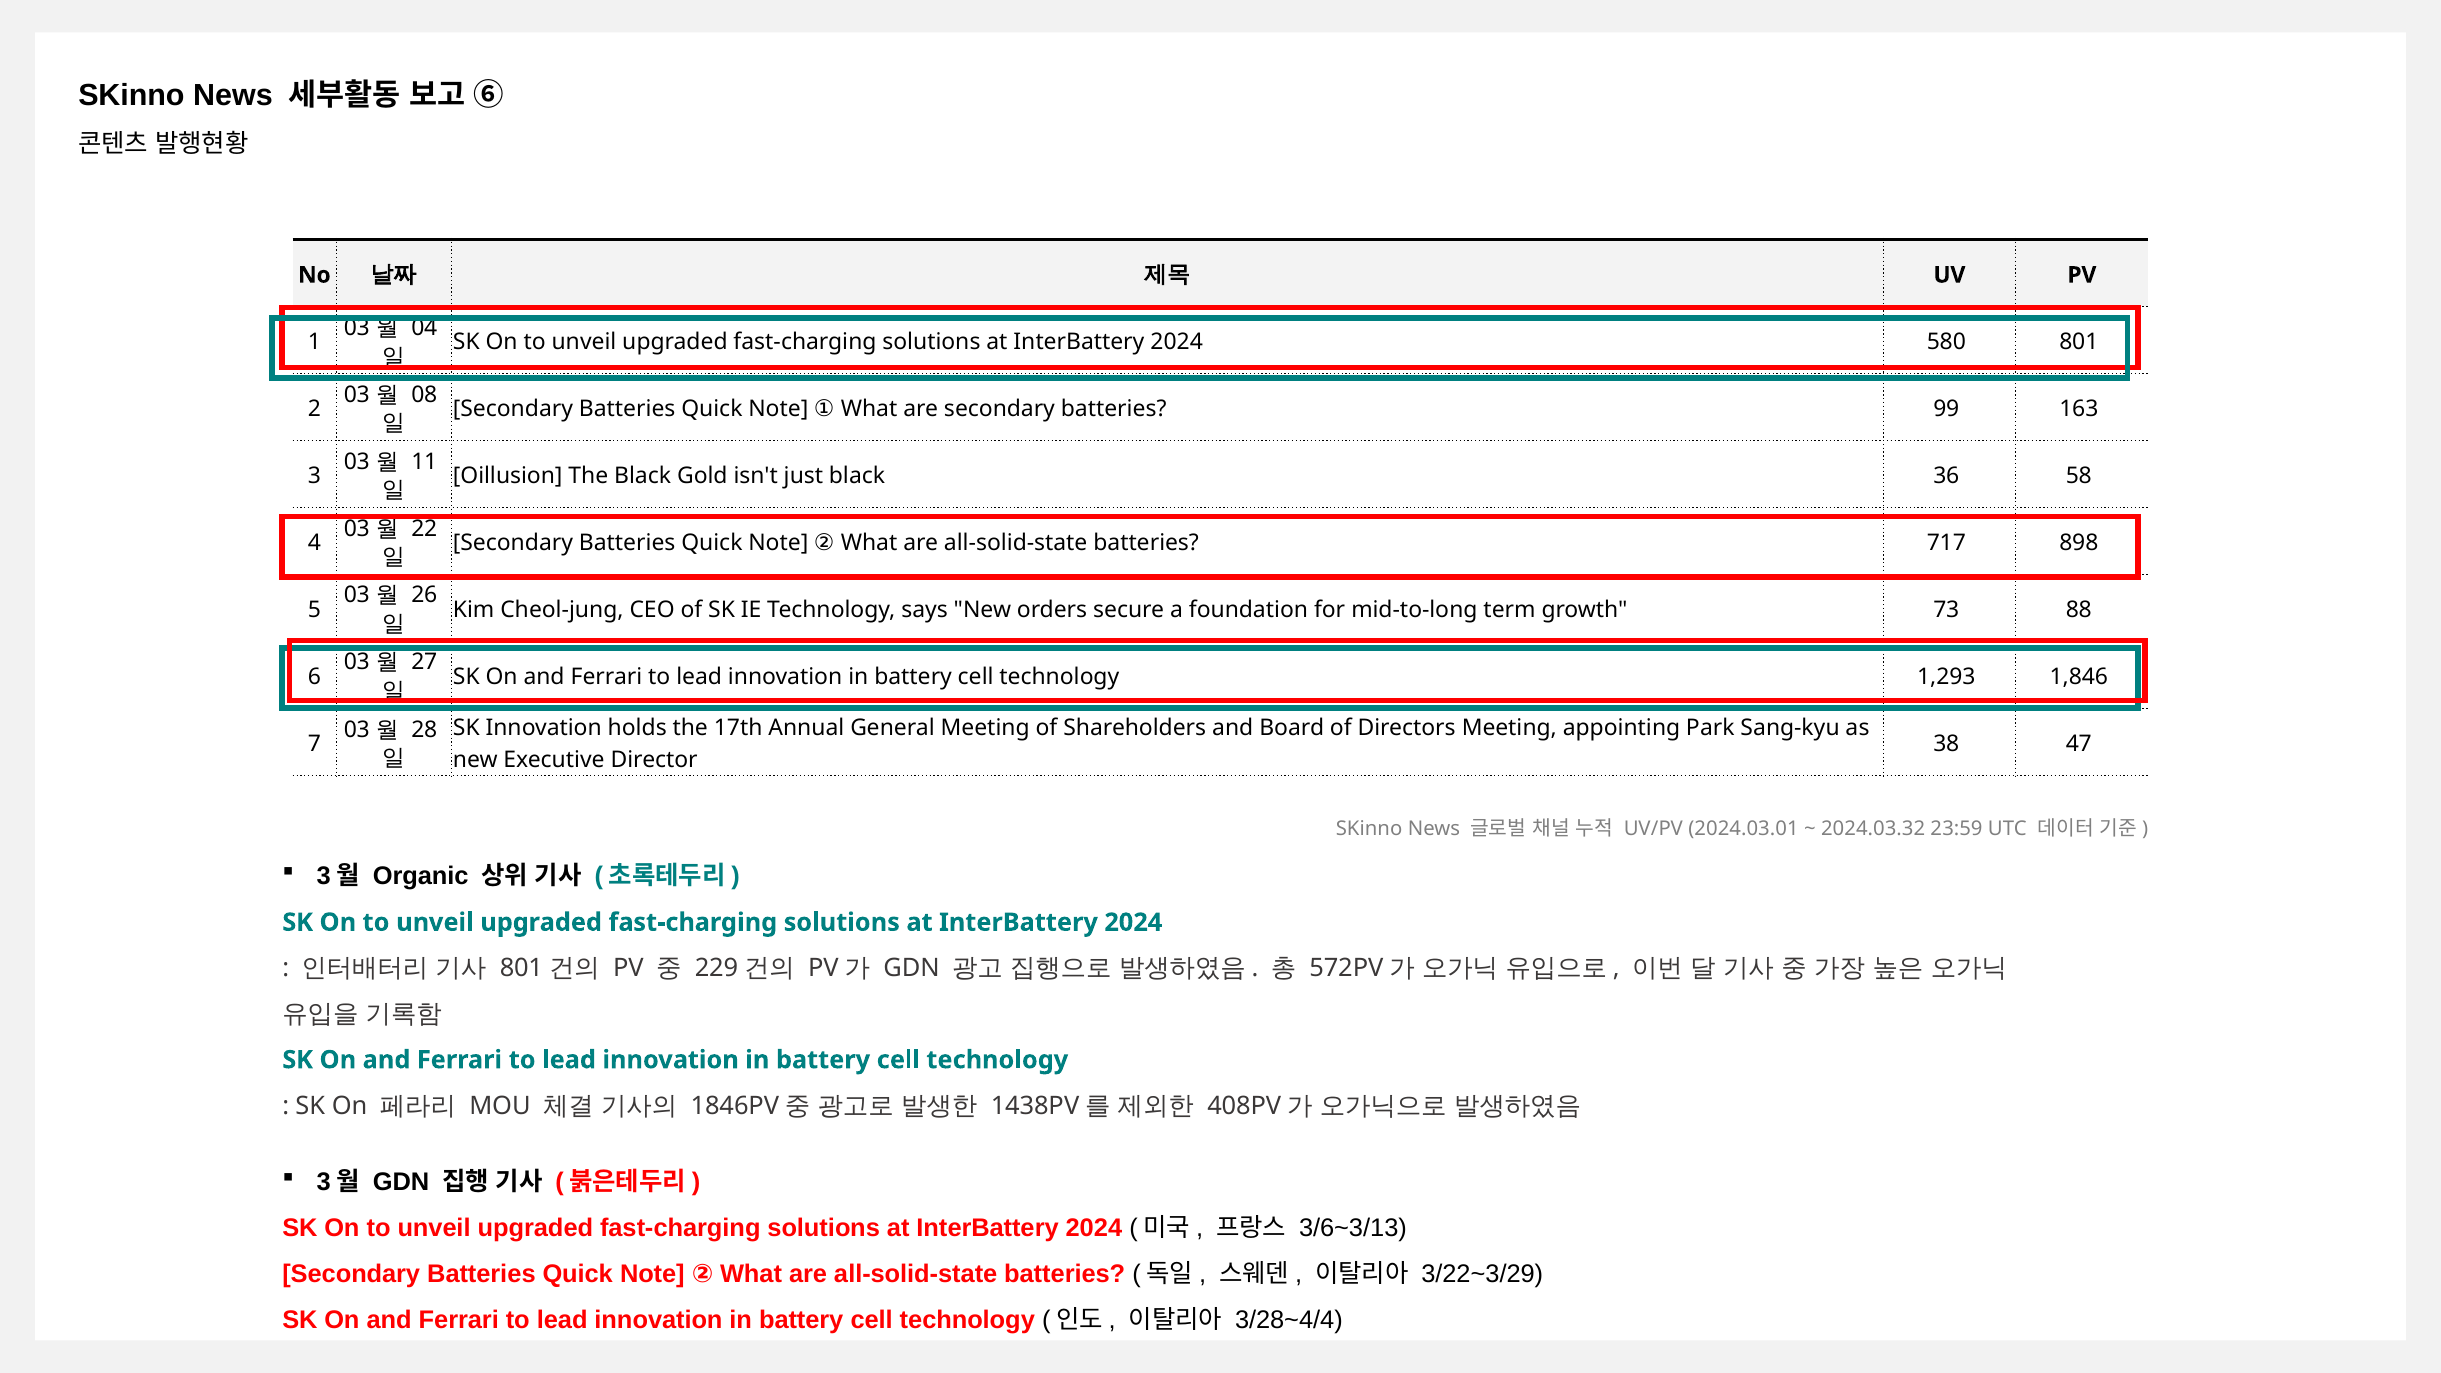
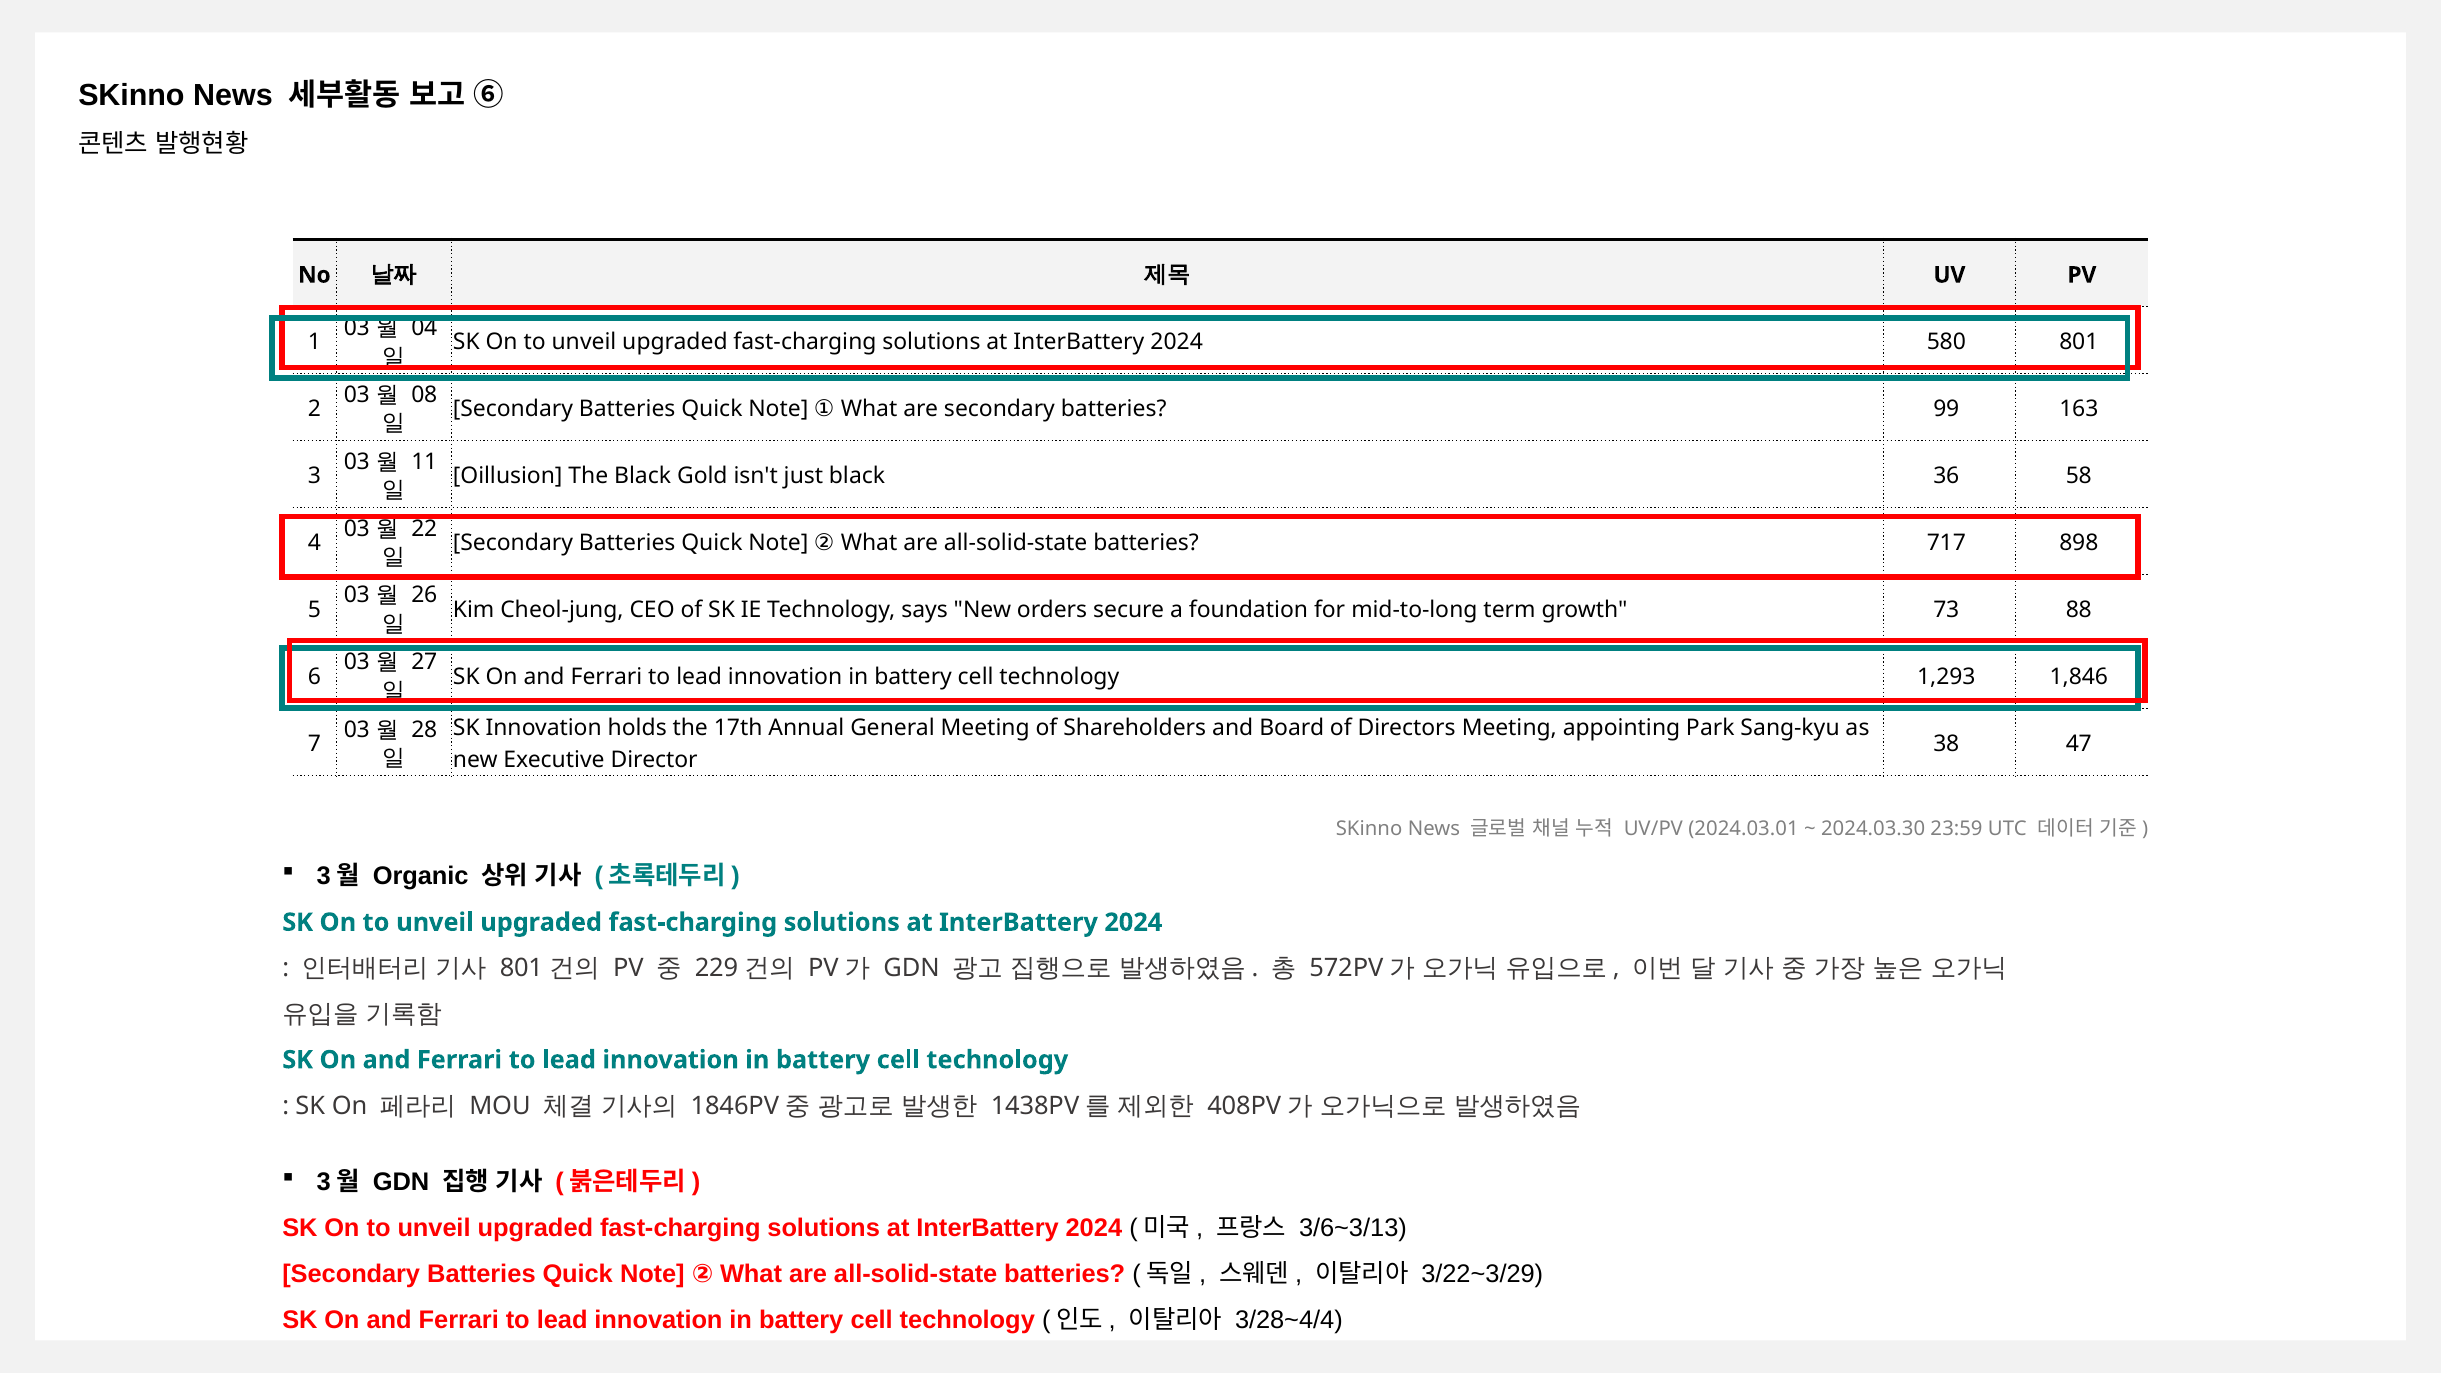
2024.03.32: 2024.03.32 -> 2024.03.30 (1873, 829)
